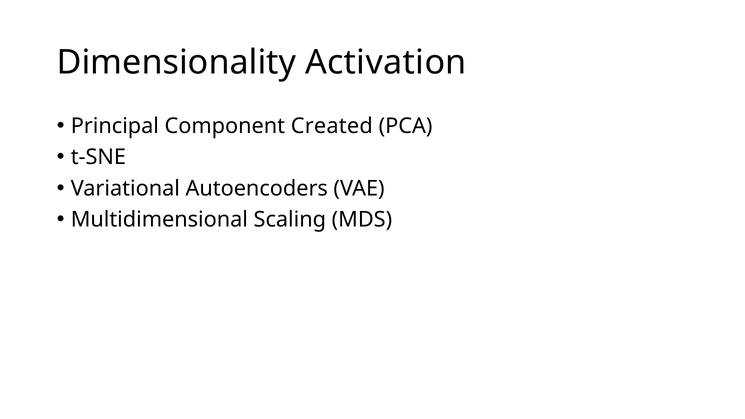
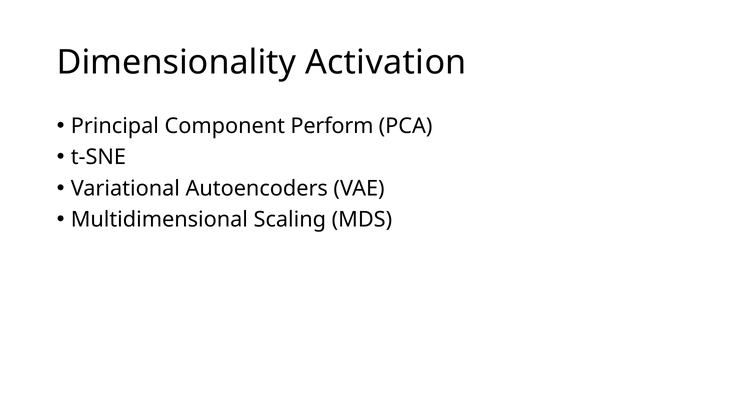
Created: Created -> Perform (332, 126)
